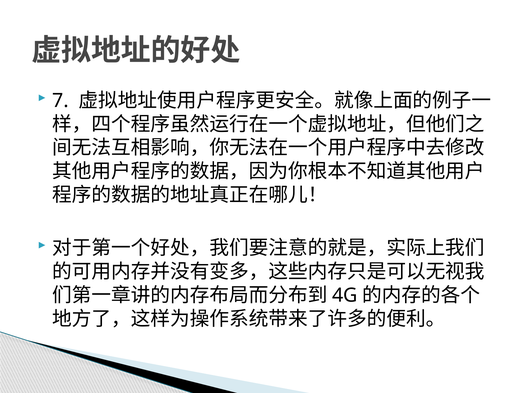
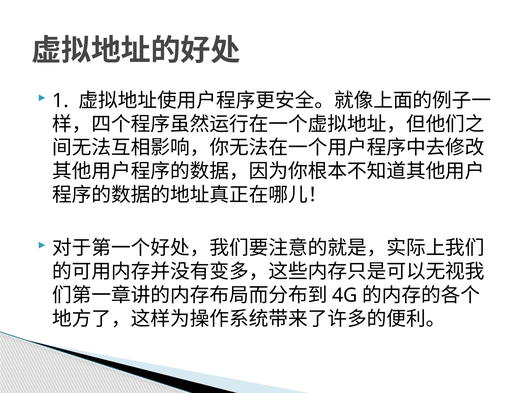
7: 7 -> 1 (61, 101)
